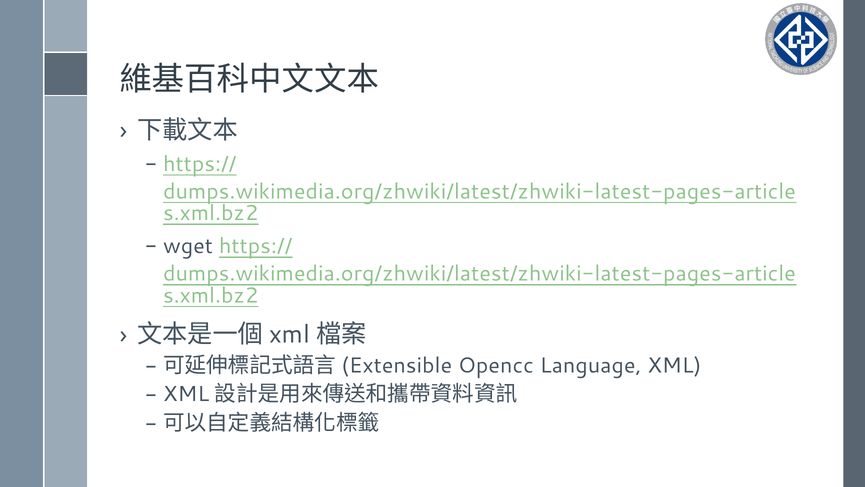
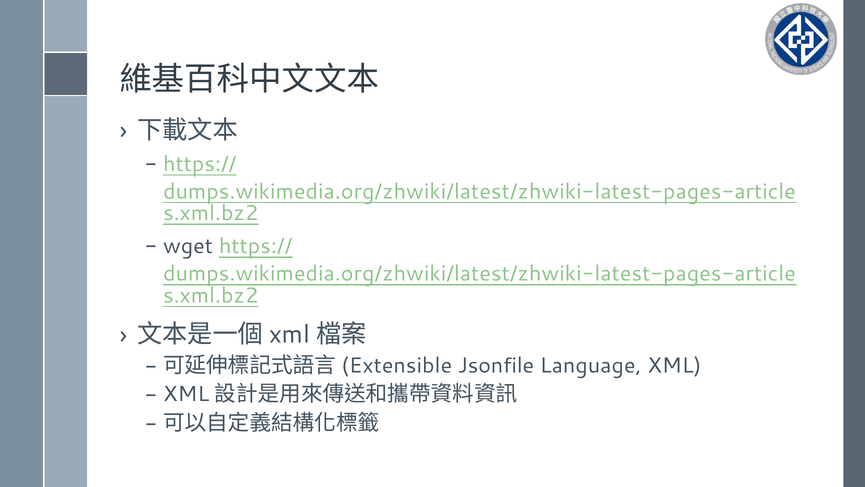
Opencc: Opencc -> Jsonfile (496, 365)
